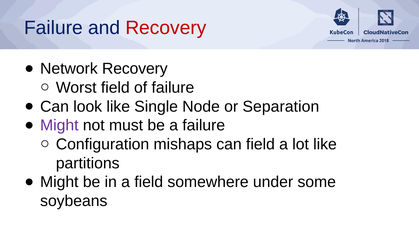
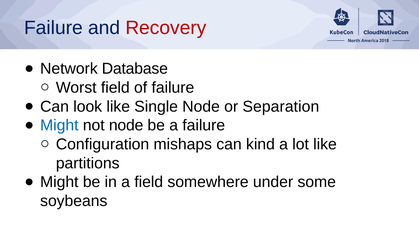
Network Recovery: Recovery -> Database (135, 69)
Might colour: purple -> blue (59, 125)
not must: must -> node (126, 125)
can field: field -> kind (260, 144)
